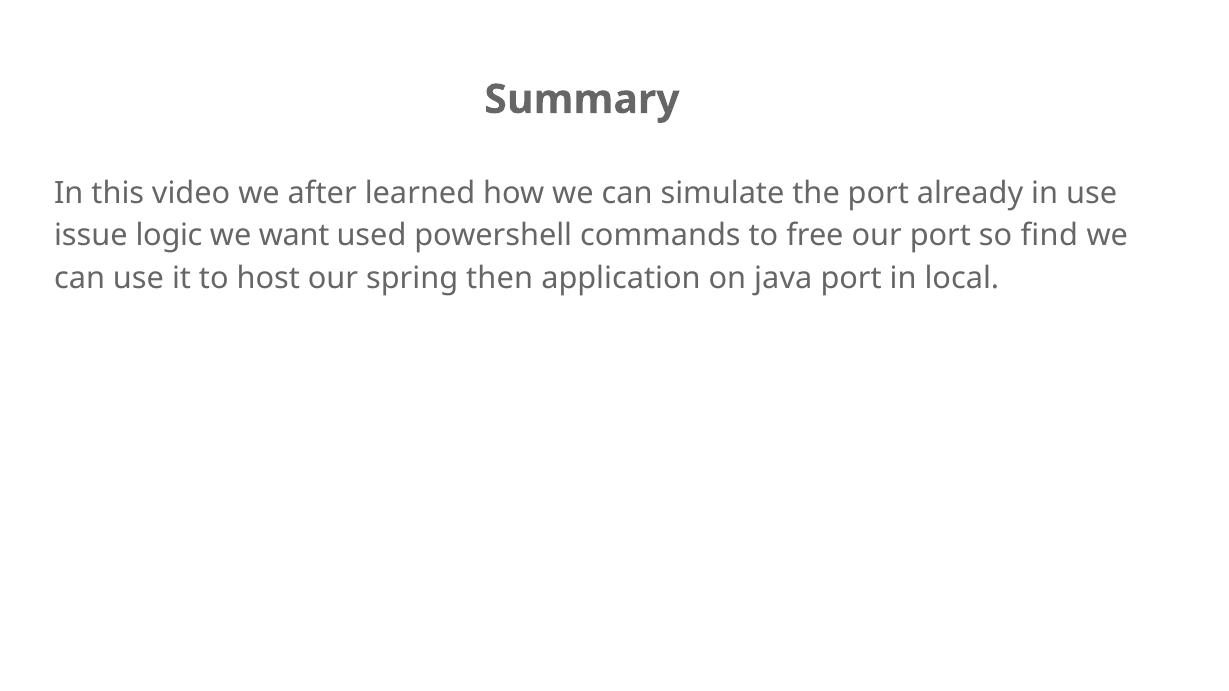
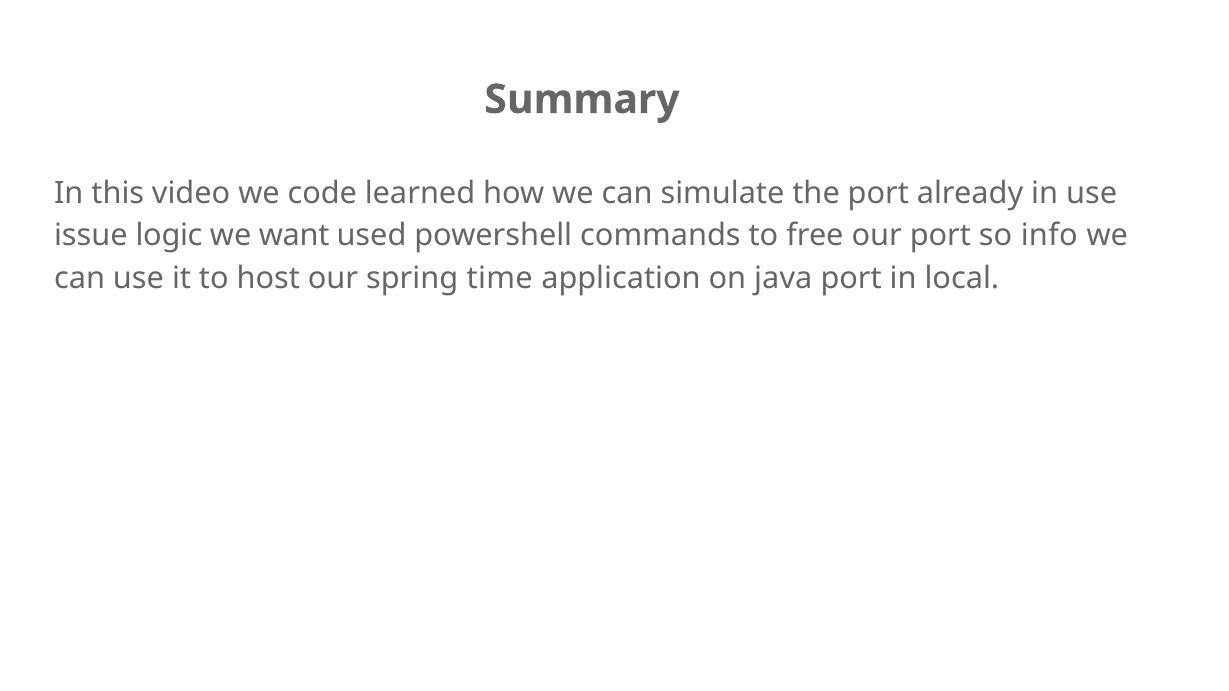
after: after -> code (322, 193)
find: find -> info (1049, 236)
then: then -> time (500, 278)
